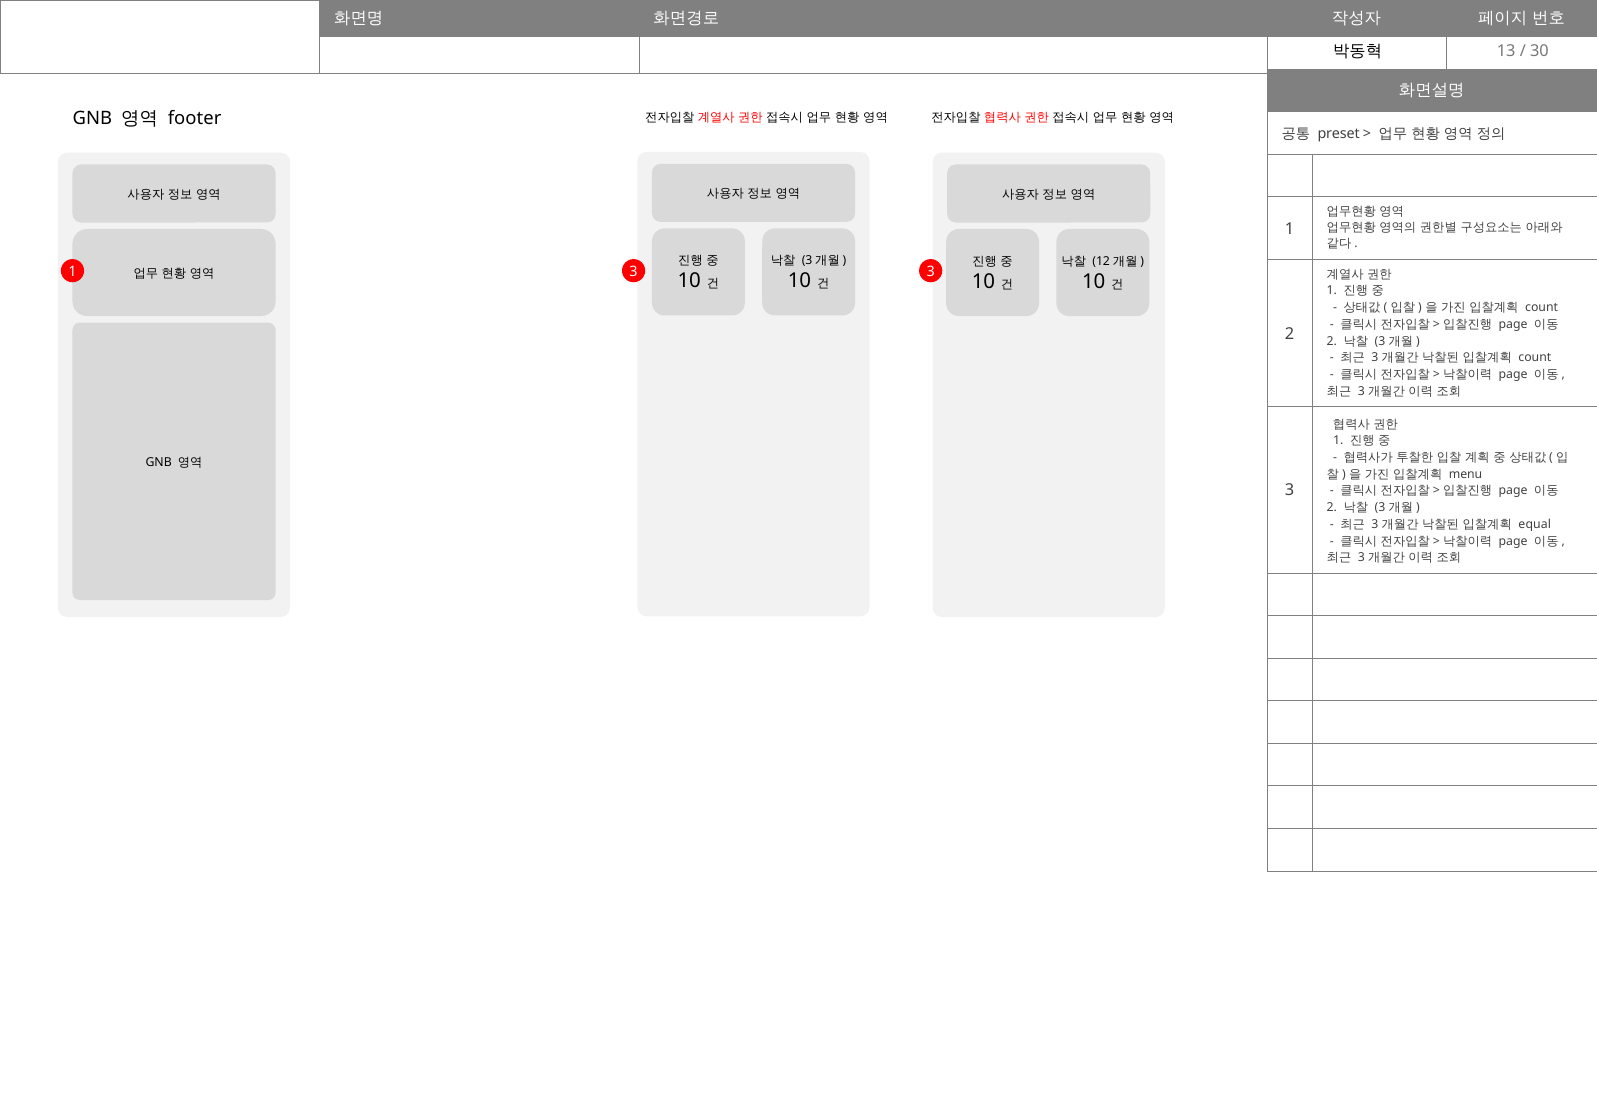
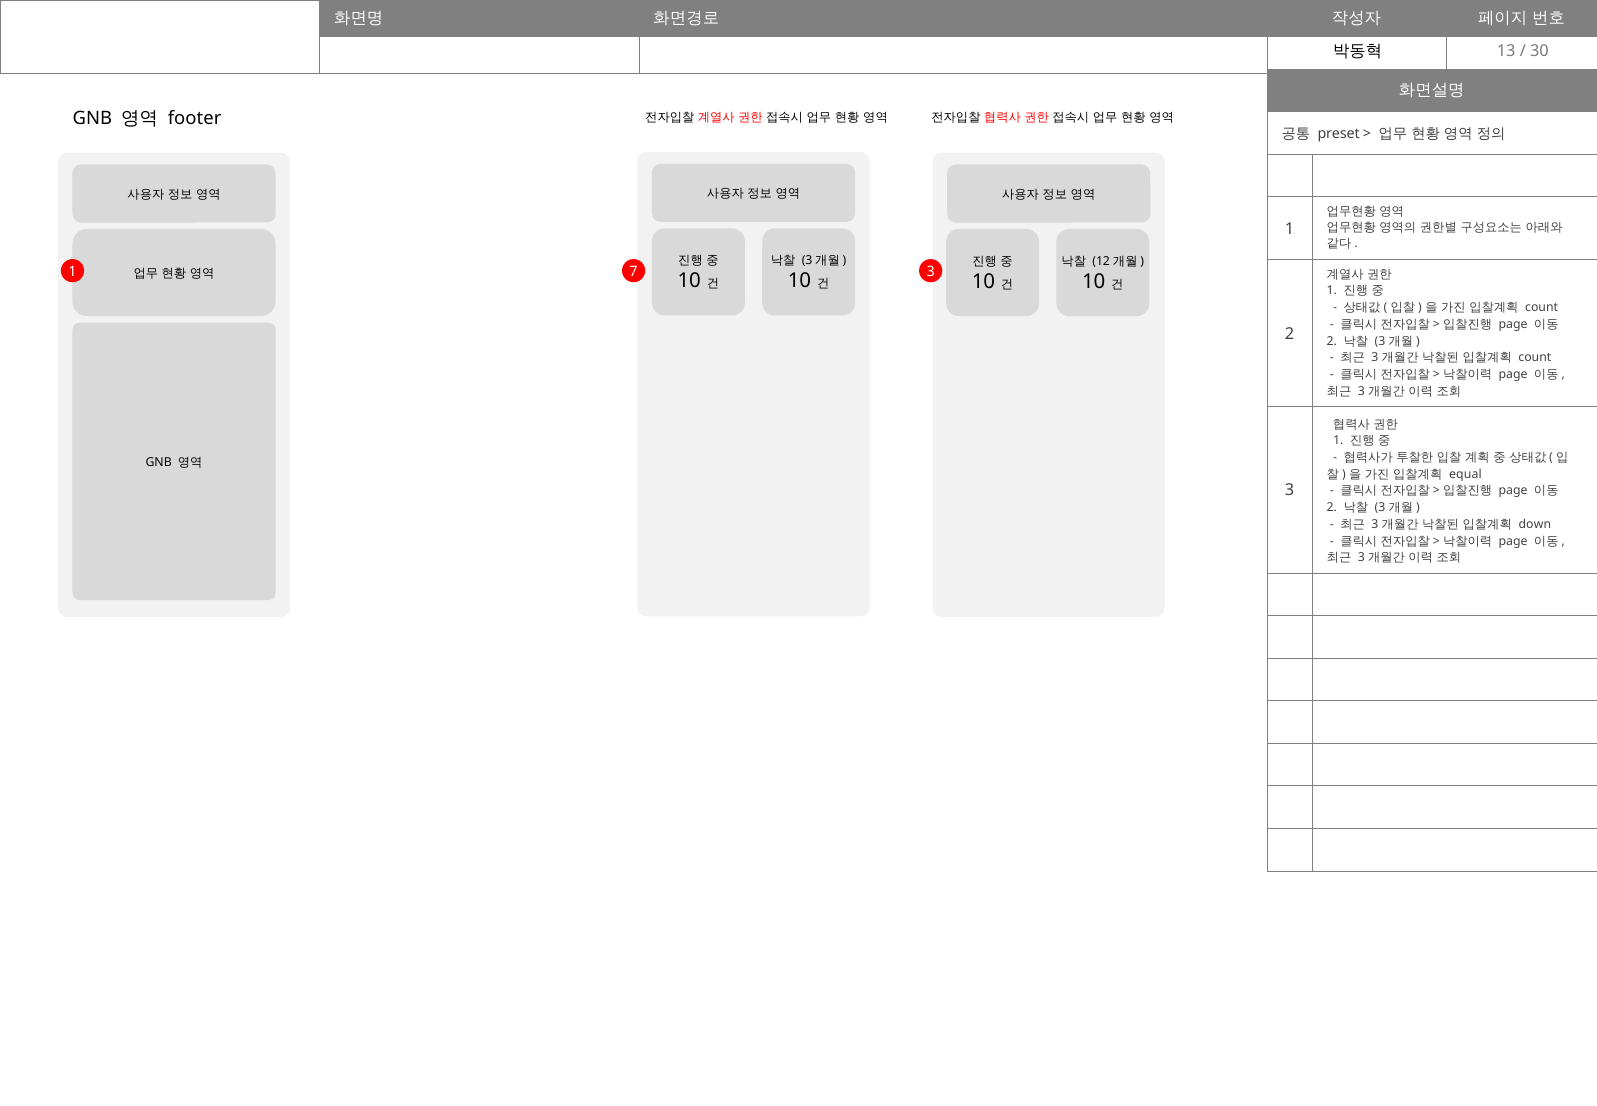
1 3: 3 -> 7 (634, 272)
menu: menu -> equal (1465, 474)
equal: equal -> down (1535, 524)
